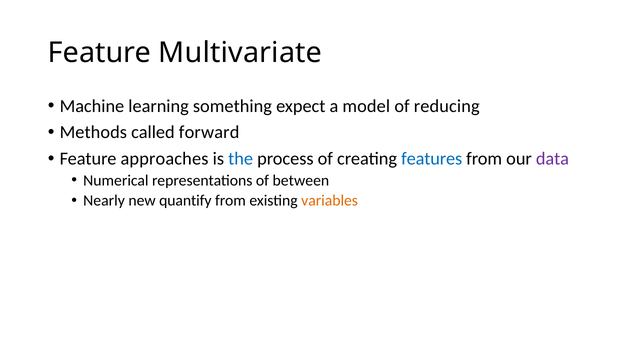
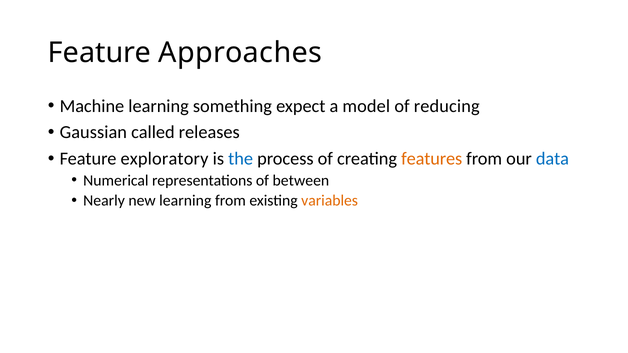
Multivariate: Multivariate -> Approaches (240, 53)
Methods: Methods -> Gaussian (93, 133)
forward: forward -> releases (209, 133)
approaches: approaches -> exploratory (164, 159)
features colour: blue -> orange (432, 159)
data colour: purple -> blue (552, 159)
new quantify: quantify -> learning (185, 201)
